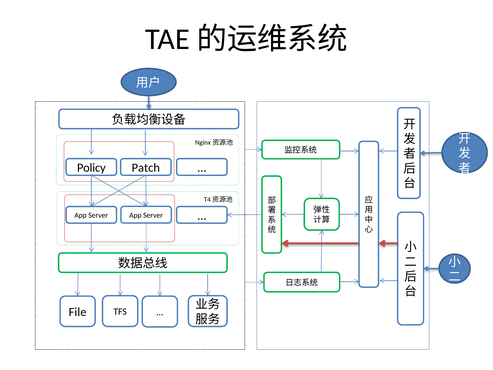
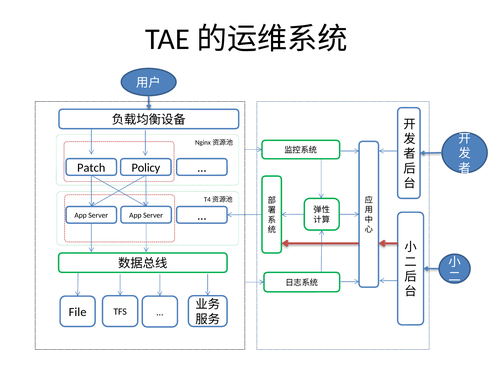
Policy: Policy -> Patch (91, 168)
Patch: Patch -> Policy (146, 168)
